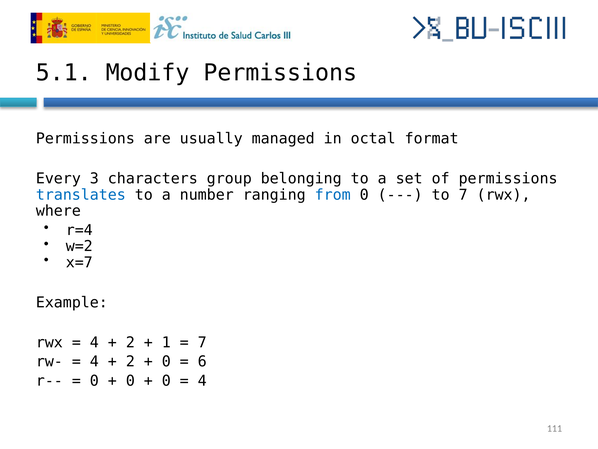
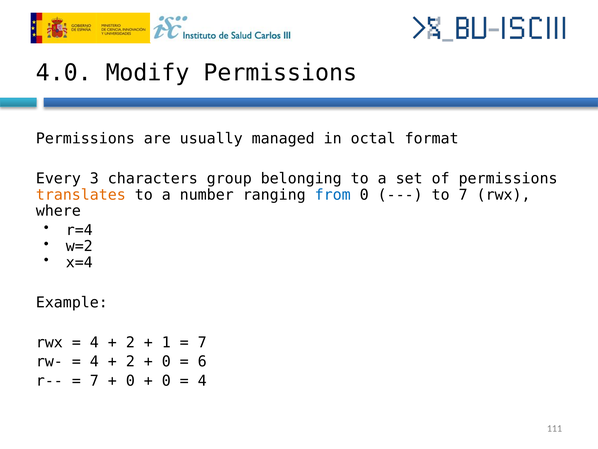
5.1: 5.1 -> 4.0 (64, 73)
translates colour: blue -> orange (81, 195)
x=7: x=7 -> x=4 (79, 262)
0: 0 -> 7 (94, 380)
